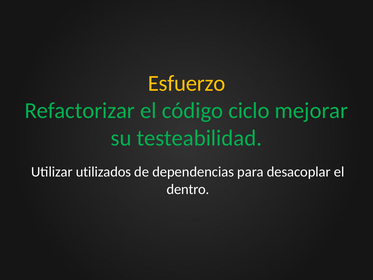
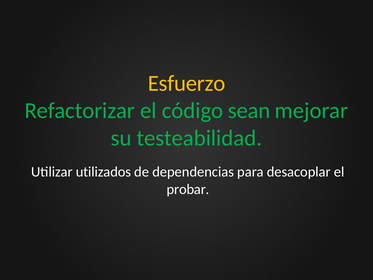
ciclo: ciclo -> sean (249, 111)
dentro: dentro -> probar (188, 189)
